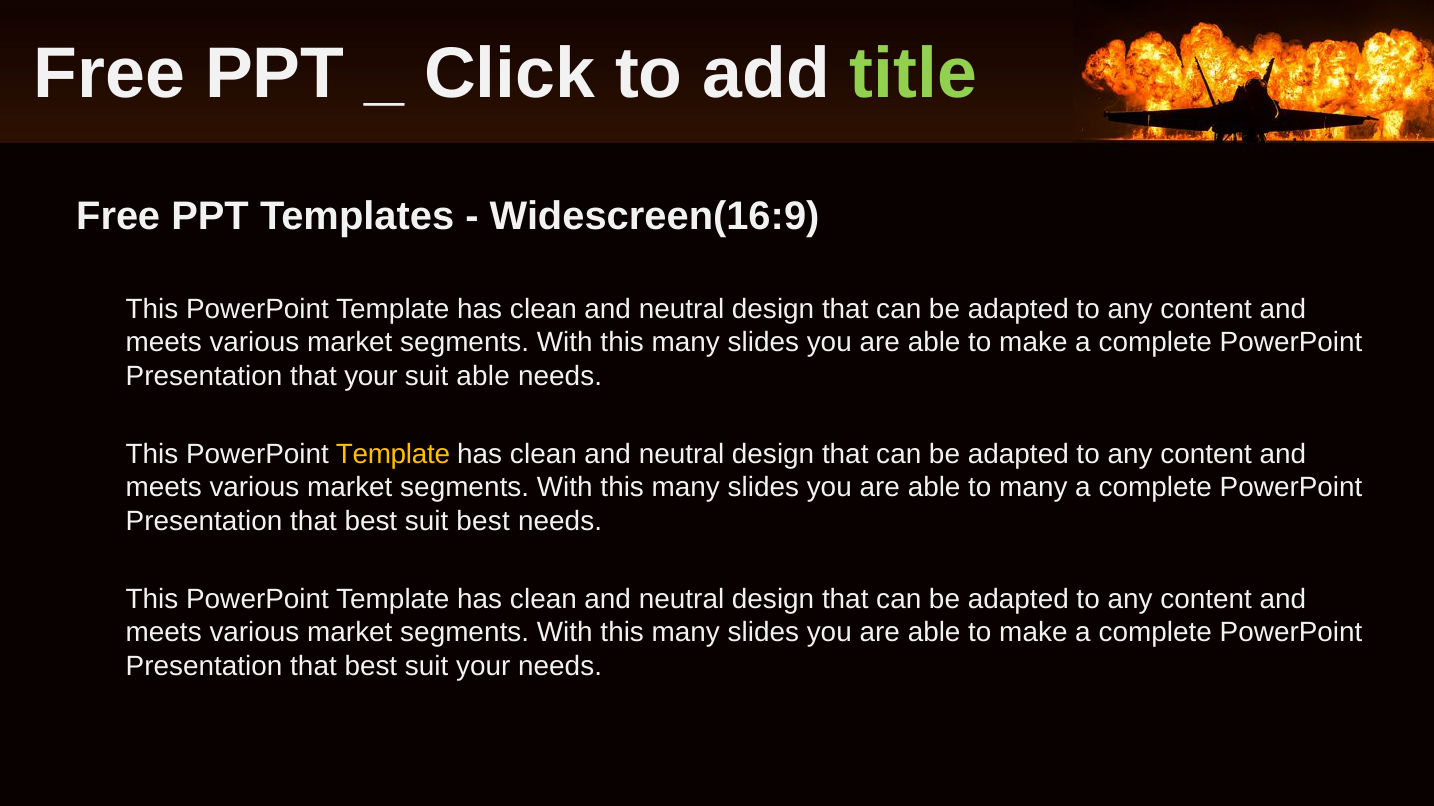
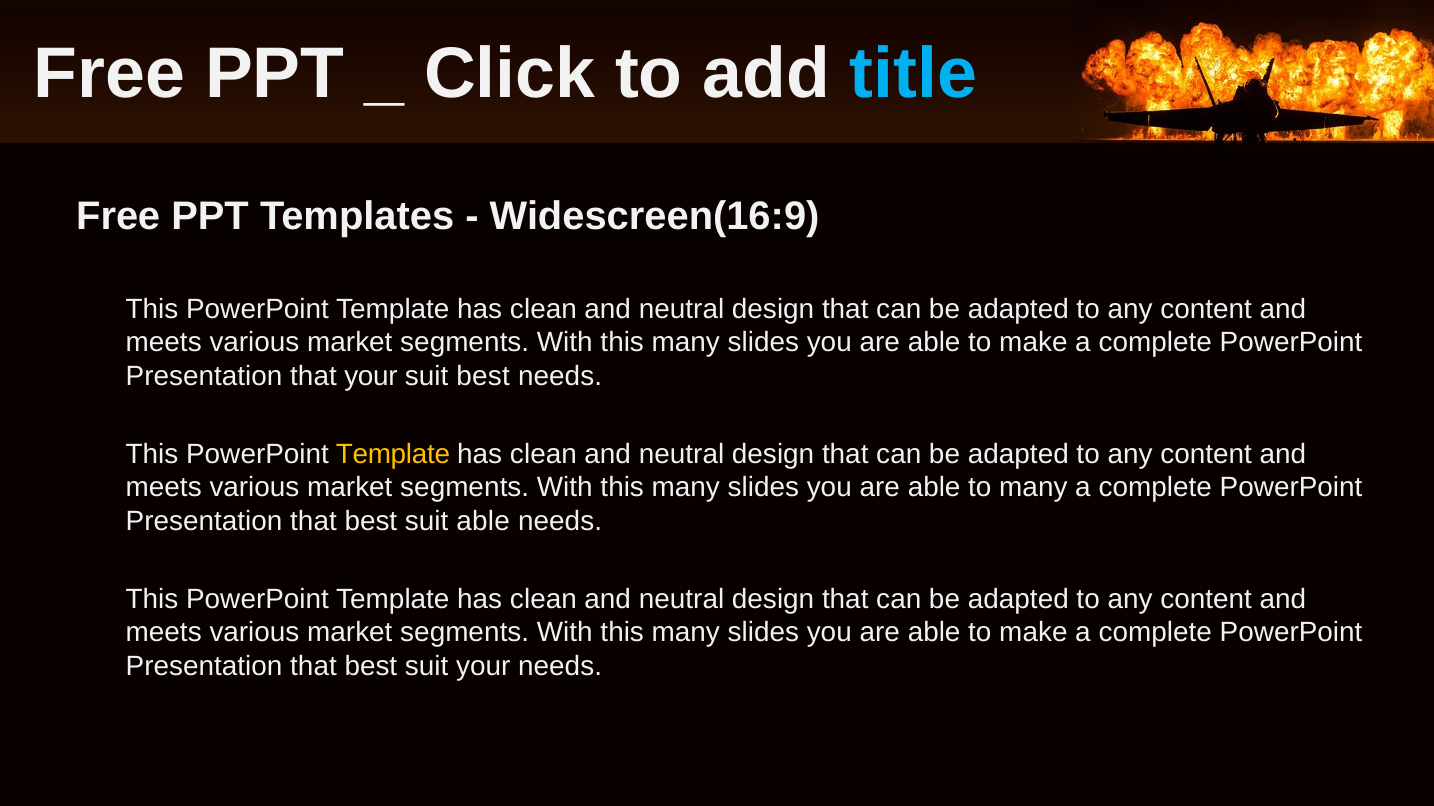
title colour: light green -> light blue (913, 74)
suit able: able -> best (483, 376)
suit best: best -> able (483, 521)
